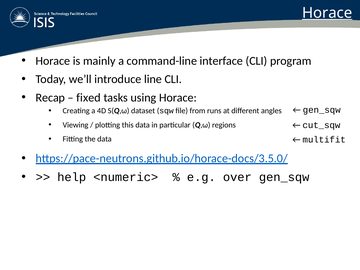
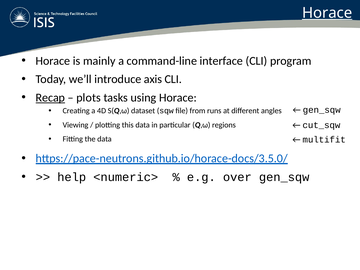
line: line -> axis (153, 79)
Recap underline: none -> present (50, 98)
fixed: fixed -> plots (89, 98)
